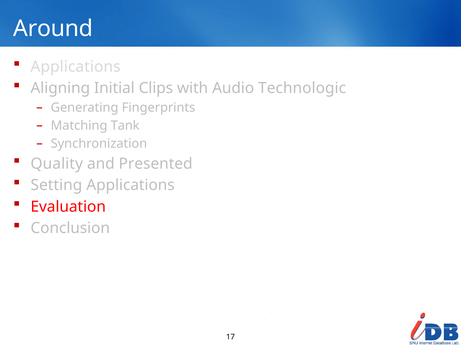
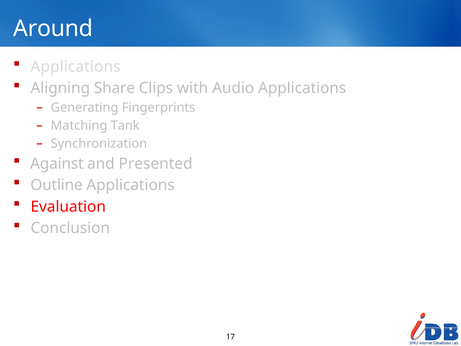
Initial: Initial -> Share (114, 88)
Audio Technologic: Technologic -> Applications (302, 88)
Quality: Quality -> Against (57, 164)
Setting: Setting -> Outline (57, 185)
